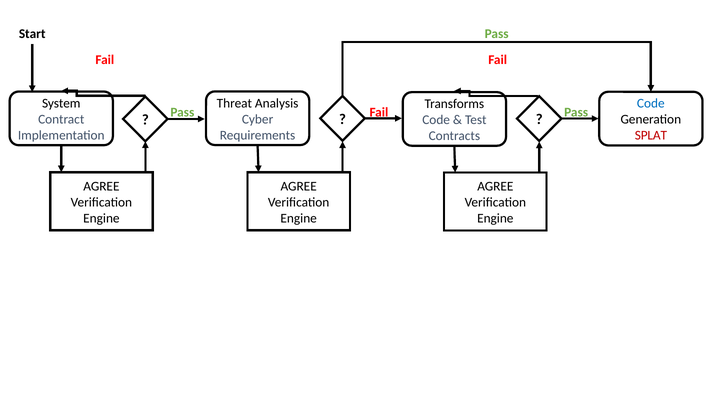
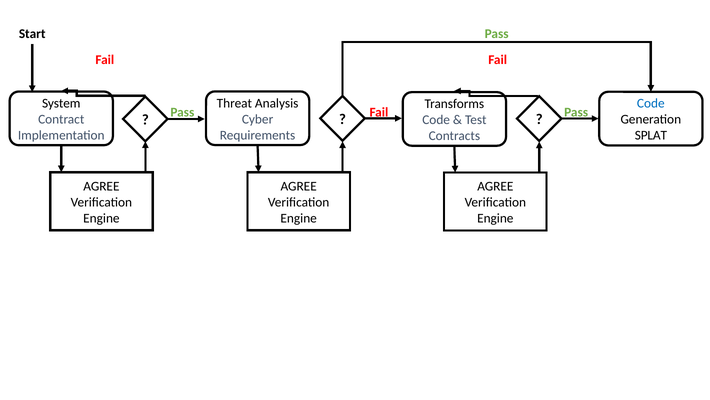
SPLAT colour: red -> black (651, 135)
